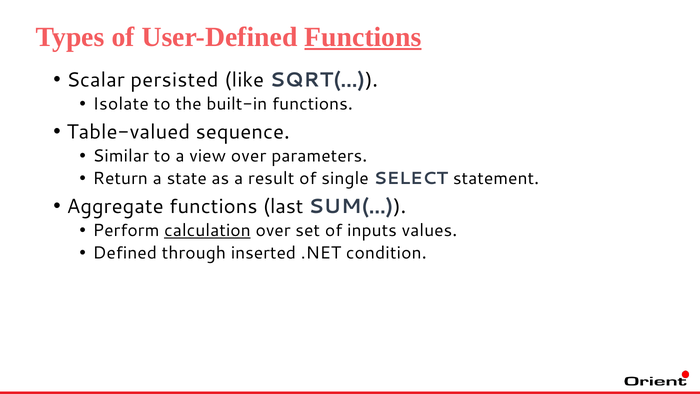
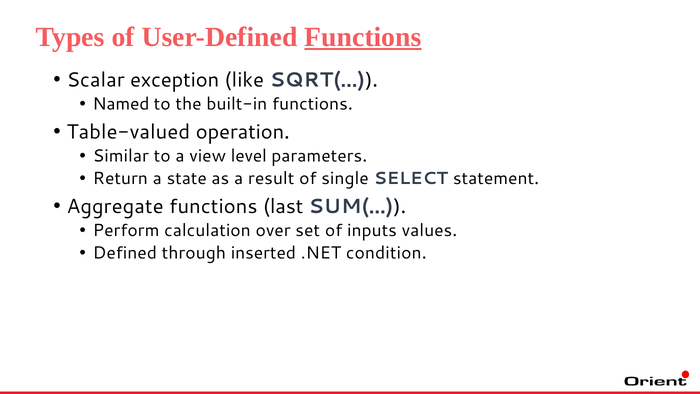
persisted: persisted -> exception (175, 80)
Isolate: Isolate -> Named (121, 104)
sequence: sequence -> operation (240, 132)
view over: over -> level (249, 156)
calculation underline: present -> none (207, 230)
